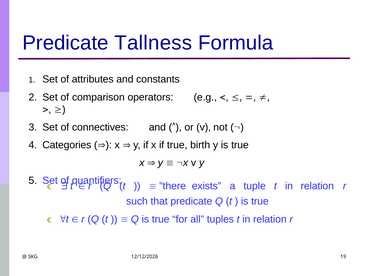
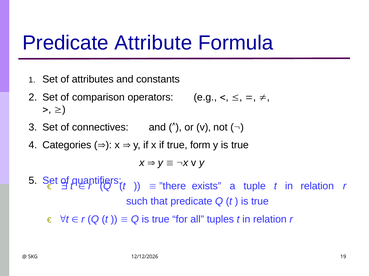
Tallness: Tallness -> Attribute (153, 43)
birth: birth -> form (200, 145)
